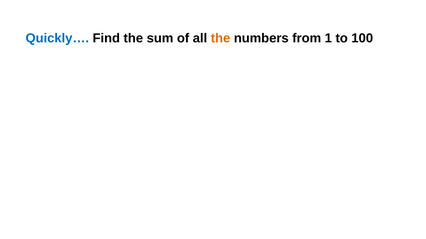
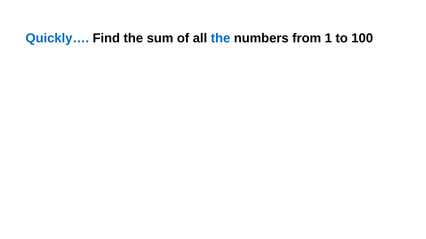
the colour: orange -> blue (221, 38)
